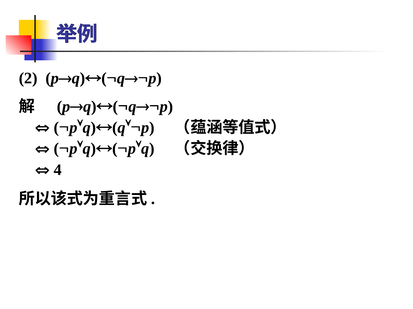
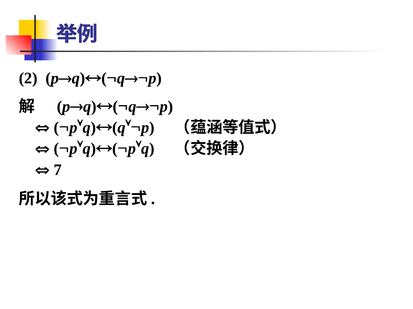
4: 4 -> 7 (58, 170)
